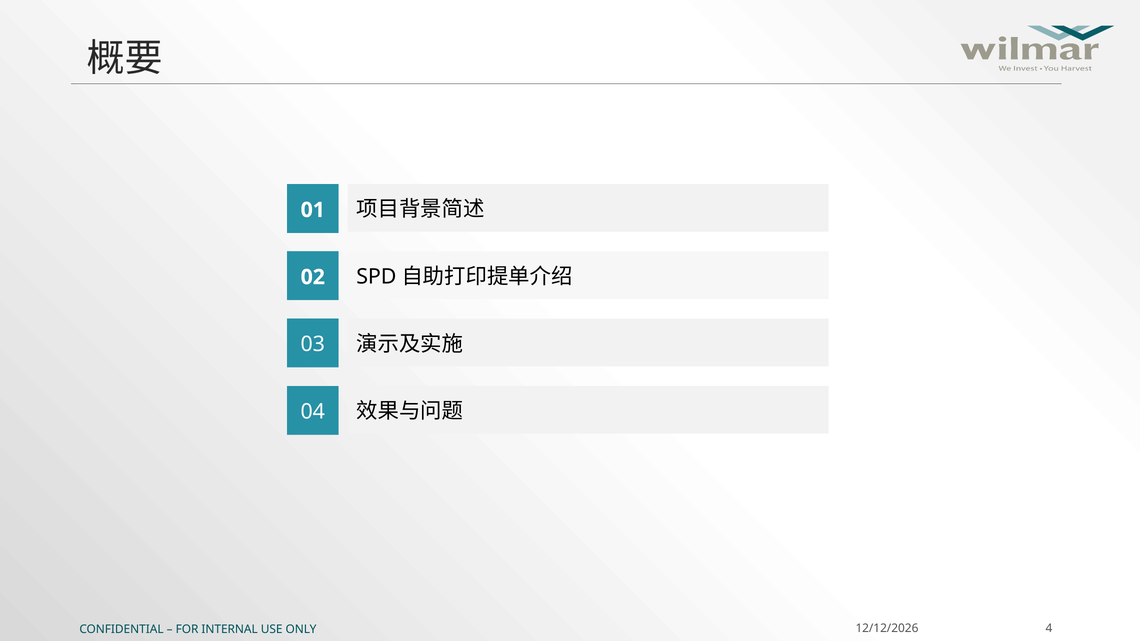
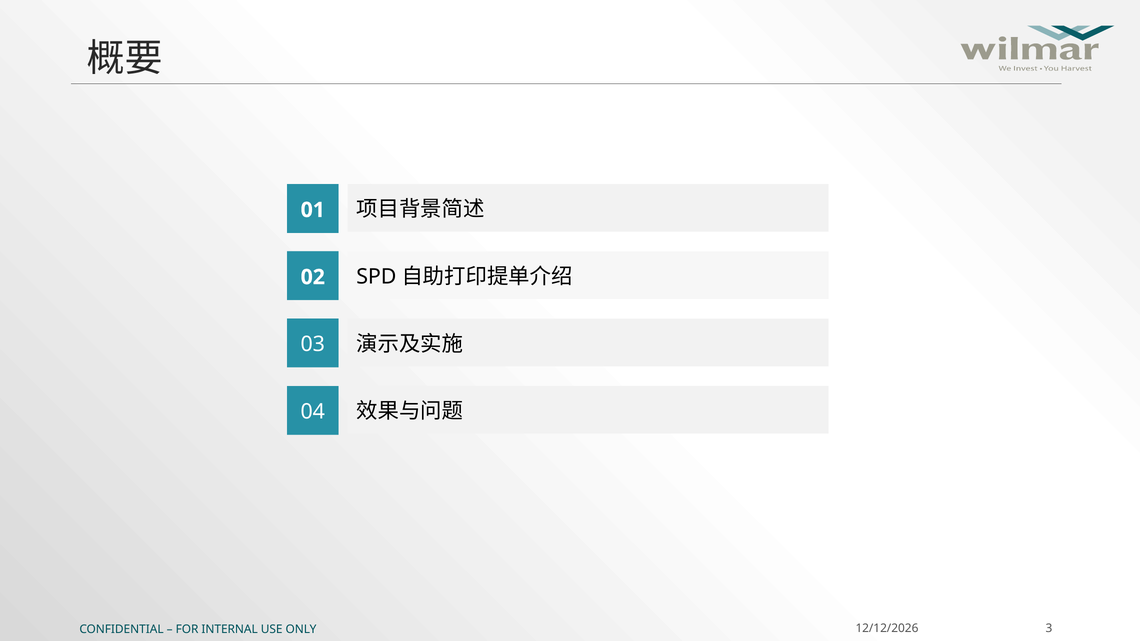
4: 4 -> 3 (1049, 629)
